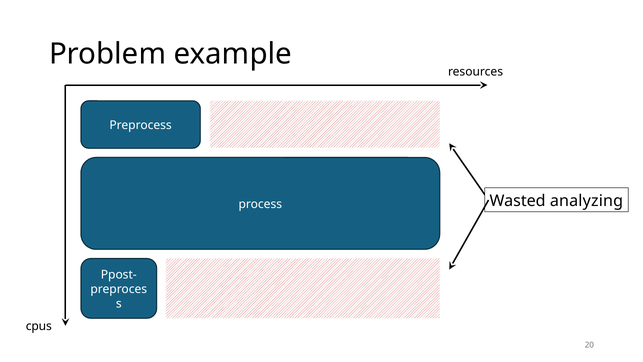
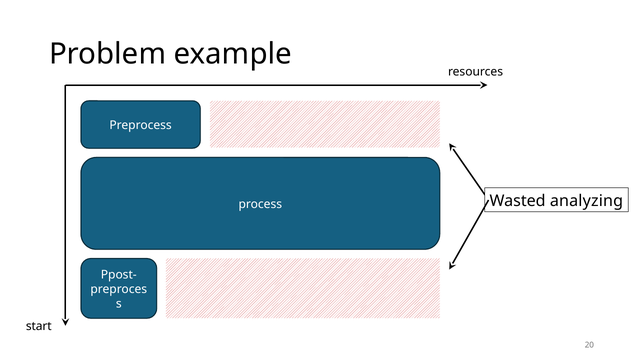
cpus: cpus -> start (39, 326)
